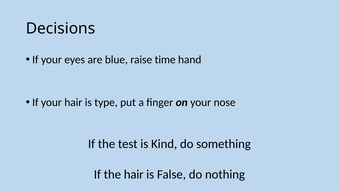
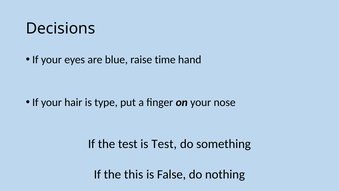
is Kind: Kind -> Test (164, 144)
the hair: hair -> this (134, 174)
